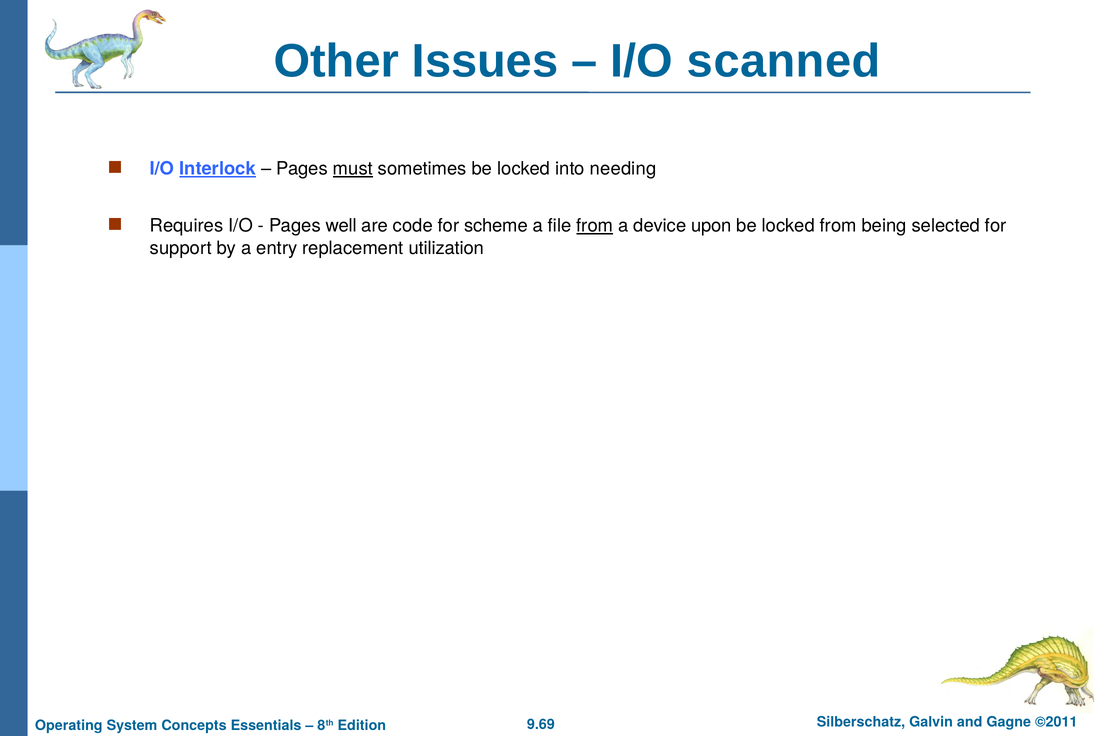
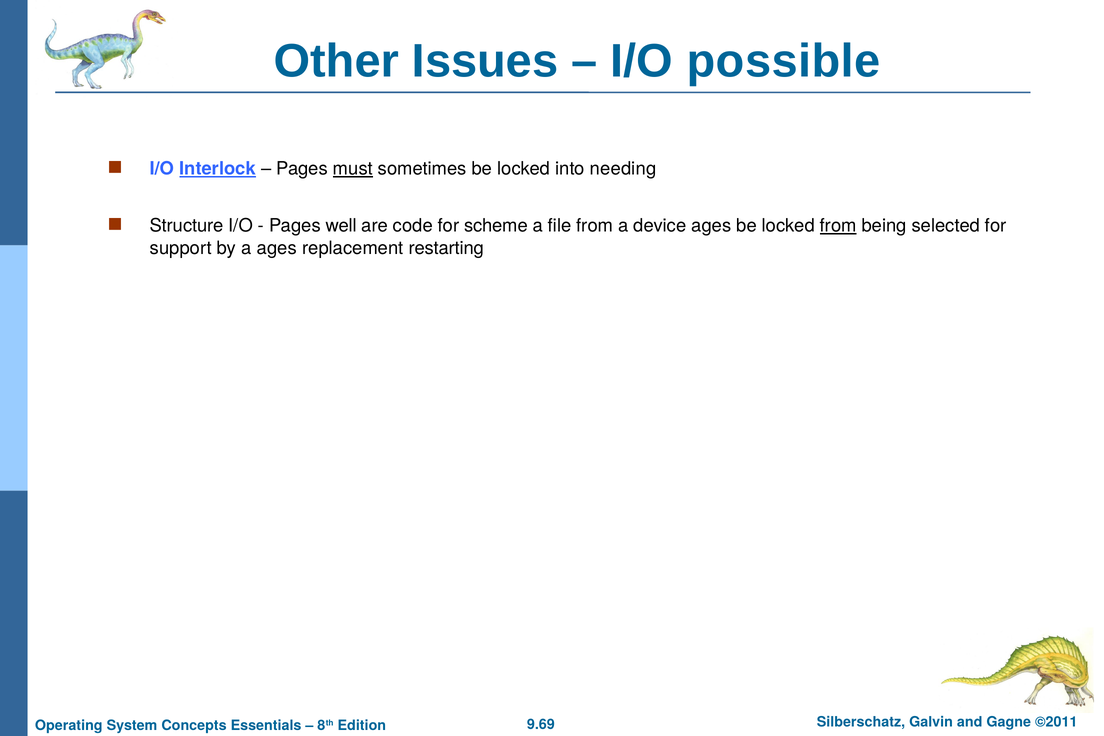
scanned: scanned -> possible (784, 61)
Requires: Requires -> Structure (187, 226)
from underline: present -> none (595, 226)
device upon: upon -> ages (711, 226)
from underline: none -> present (838, 226)
a entry: entry -> ages (277, 248)
utilization: utilization -> restarting (446, 248)
